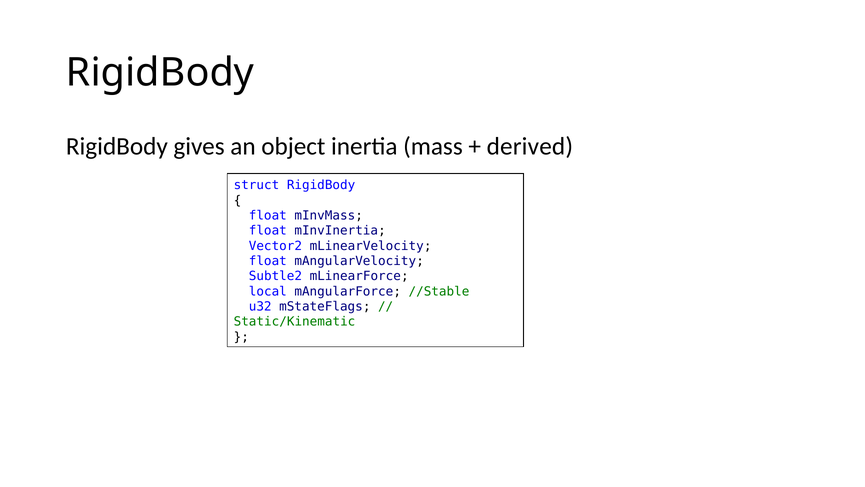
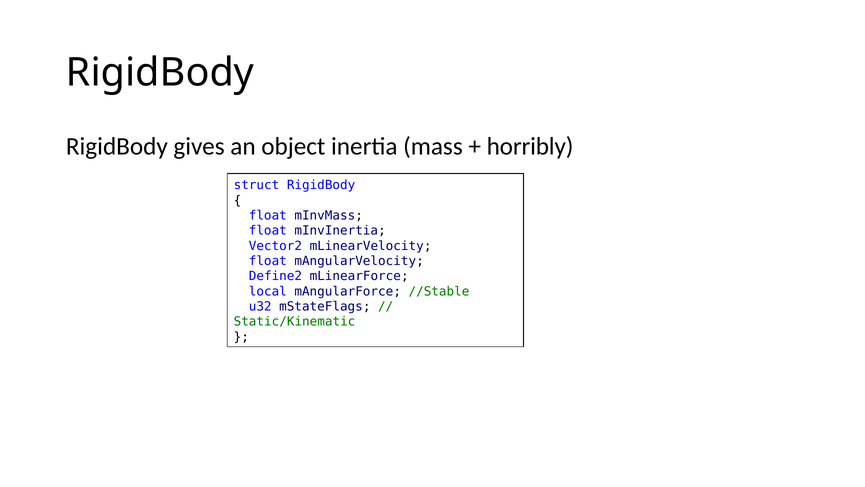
derived: derived -> horribly (530, 146)
Subtle2: Subtle2 -> Define2 (275, 276)
